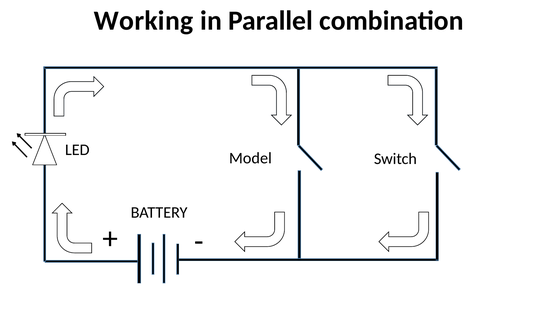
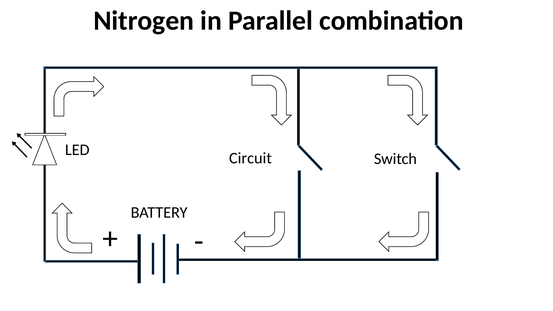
Working: Working -> Nitrogen (144, 21)
Model: Model -> Circuit (250, 158)
